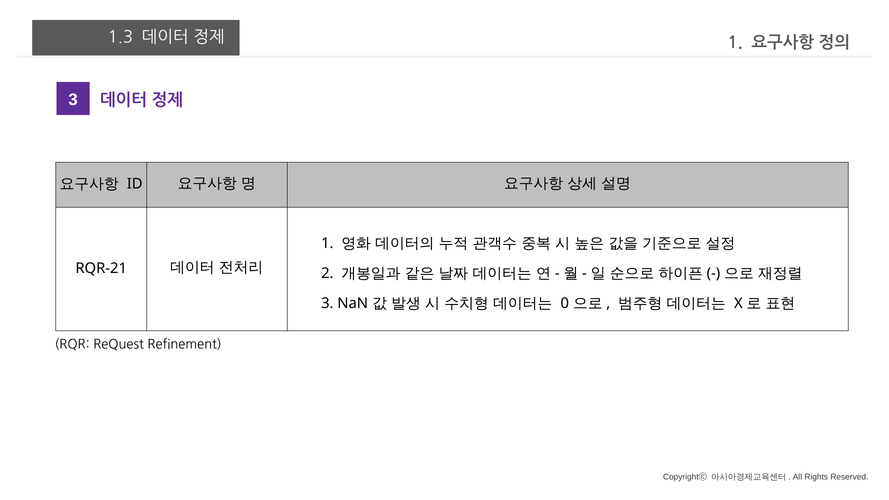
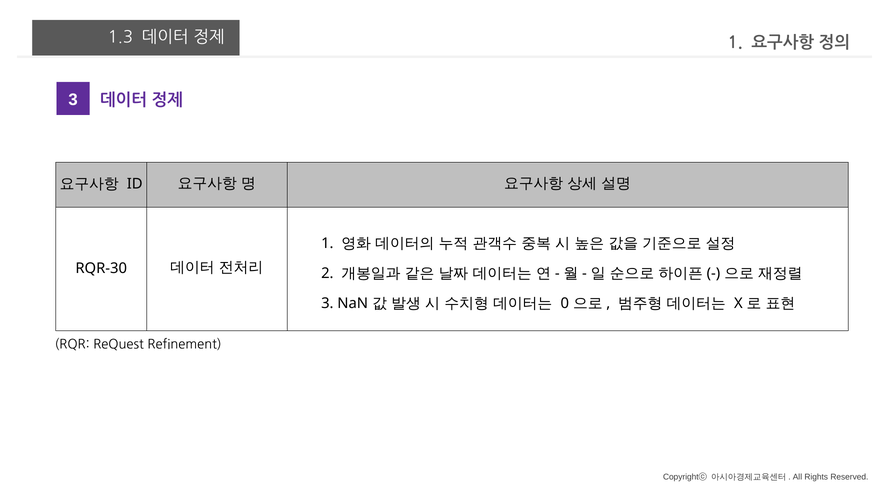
RQR-21: RQR-21 -> RQR-30 (101, 268)
